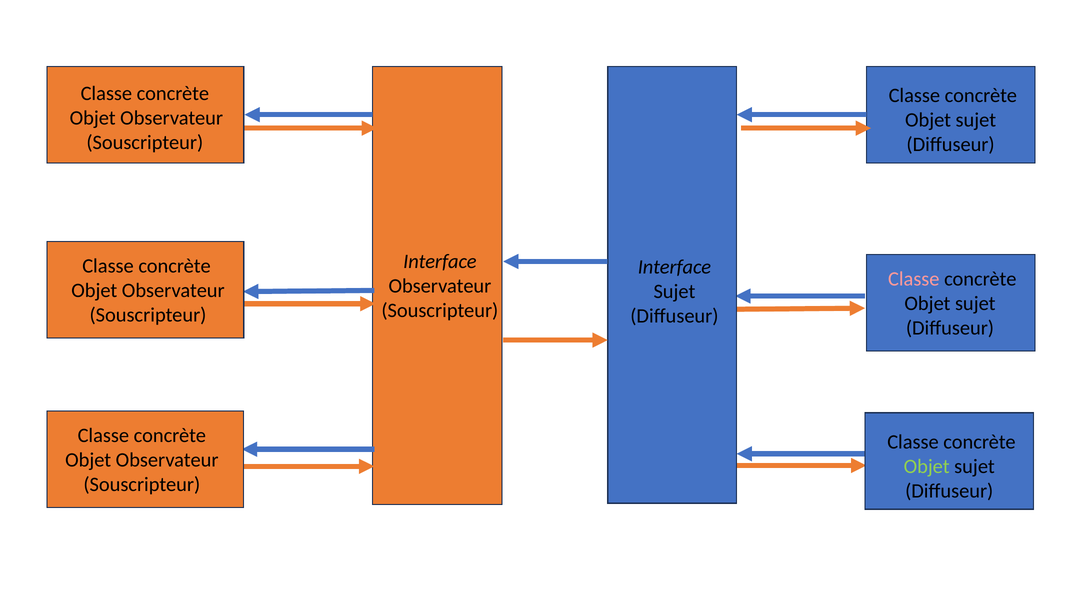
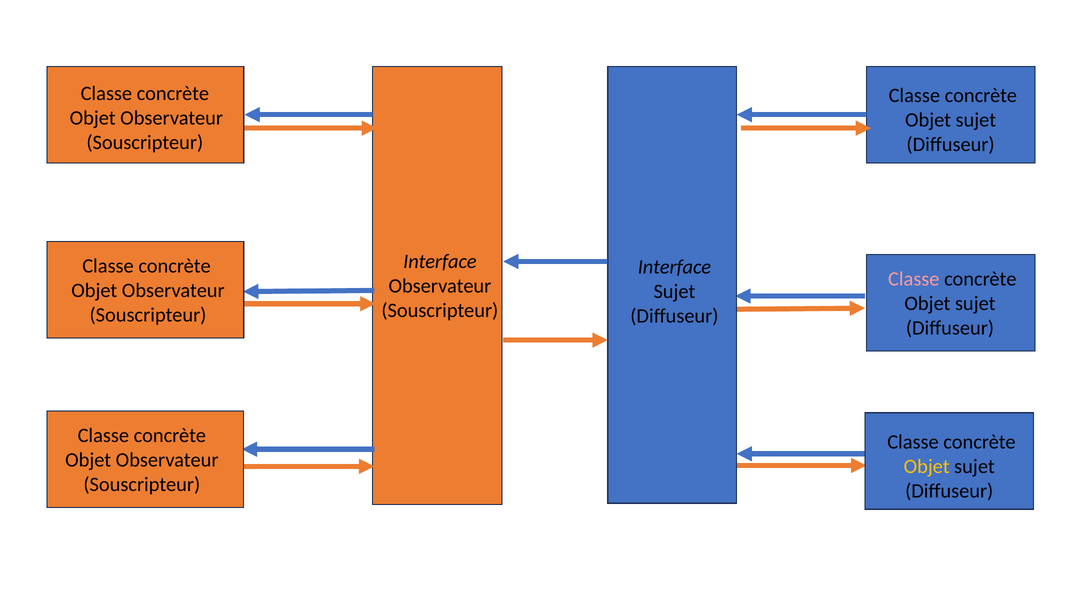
Objet colour: light green -> yellow (927, 467)
